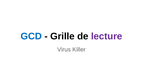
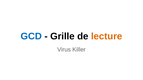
lecture colour: purple -> orange (107, 36)
